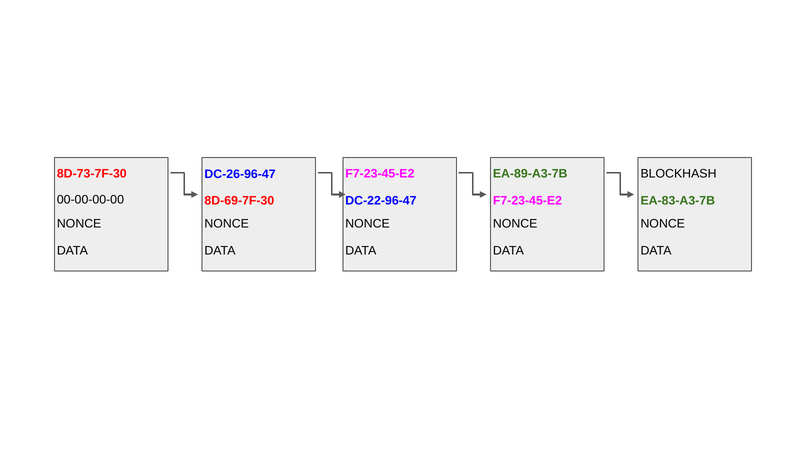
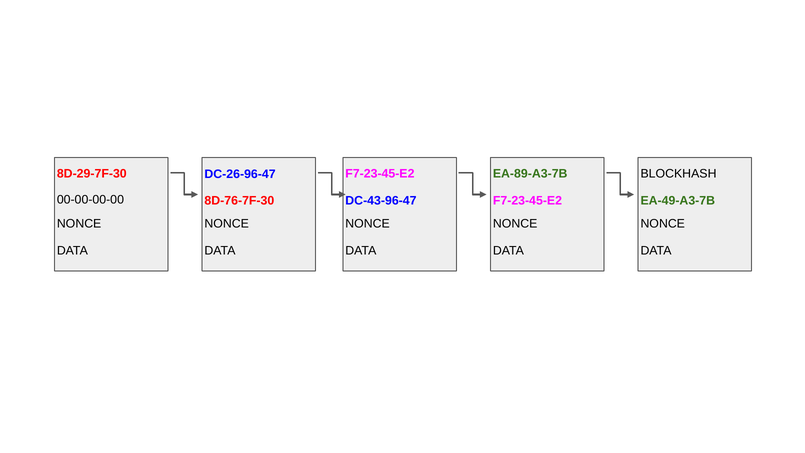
8D-73-7F-30: 8D-73-7F-30 -> 8D-29-7F-30 (92, 174)
8D-69-7F-30: 8D-69-7F-30 -> 8D-76-7F-30 (239, 200)
DC-22-96-47: DC-22-96-47 -> DC-43-96-47 (381, 200)
EA-83-A3-7B: EA-83-A3-7B -> EA-49-A3-7B (678, 200)
